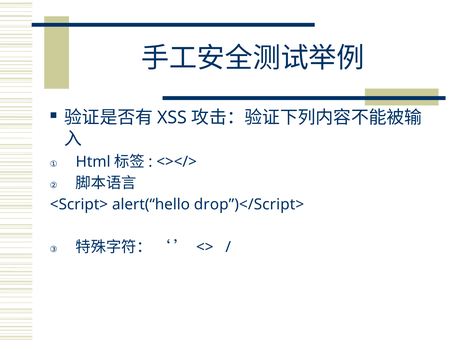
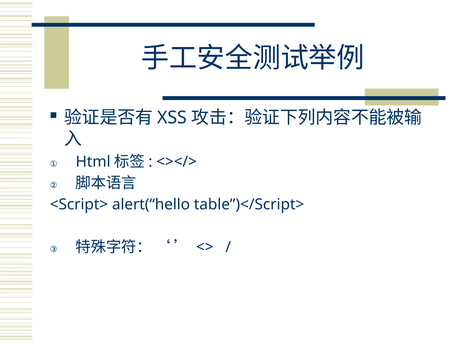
drop”)</Script>: drop”)</Script> -> table”)</Script> (249, 204)
